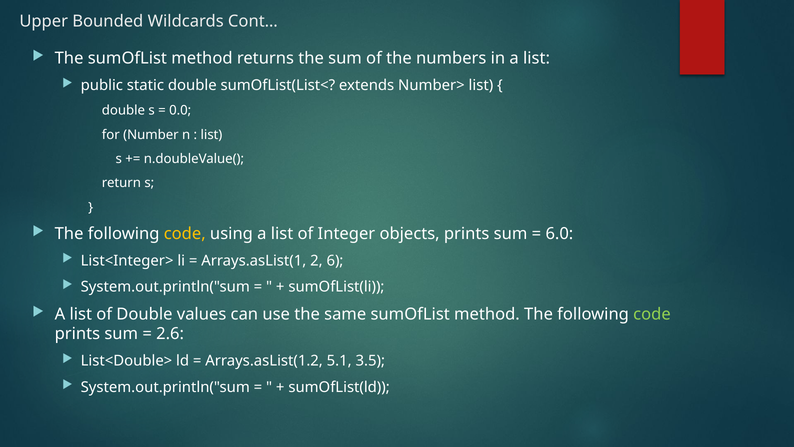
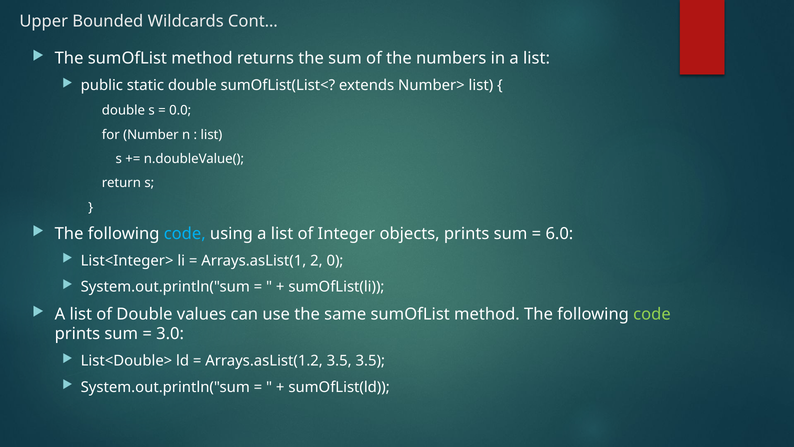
code colour: yellow -> light blue (185, 233)
6: 6 -> 0 (335, 260)
2.6: 2.6 -> 3.0 (170, 334)
Arrays.asList(1.2 5.1: 5.1 -> 3.5 (339, 361)
